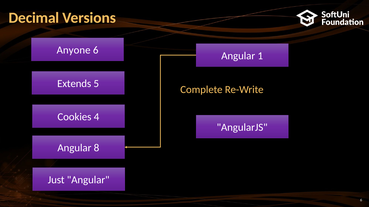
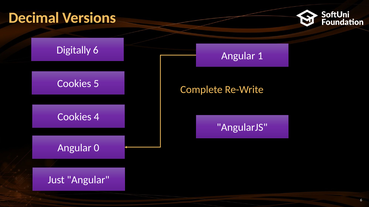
Anyone: Anyone -> Digitally (74, 50)
Extends: Extends -> Cookies (74, 84)
8: 8 -> 0 (97, 148)
